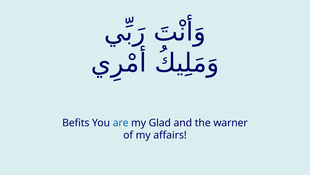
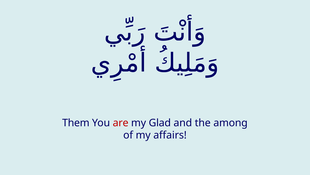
Befits: Befits -> Them (76, 122)
are colour: blue -> red (121, 122)
warner: warner -> among (231, 122)
